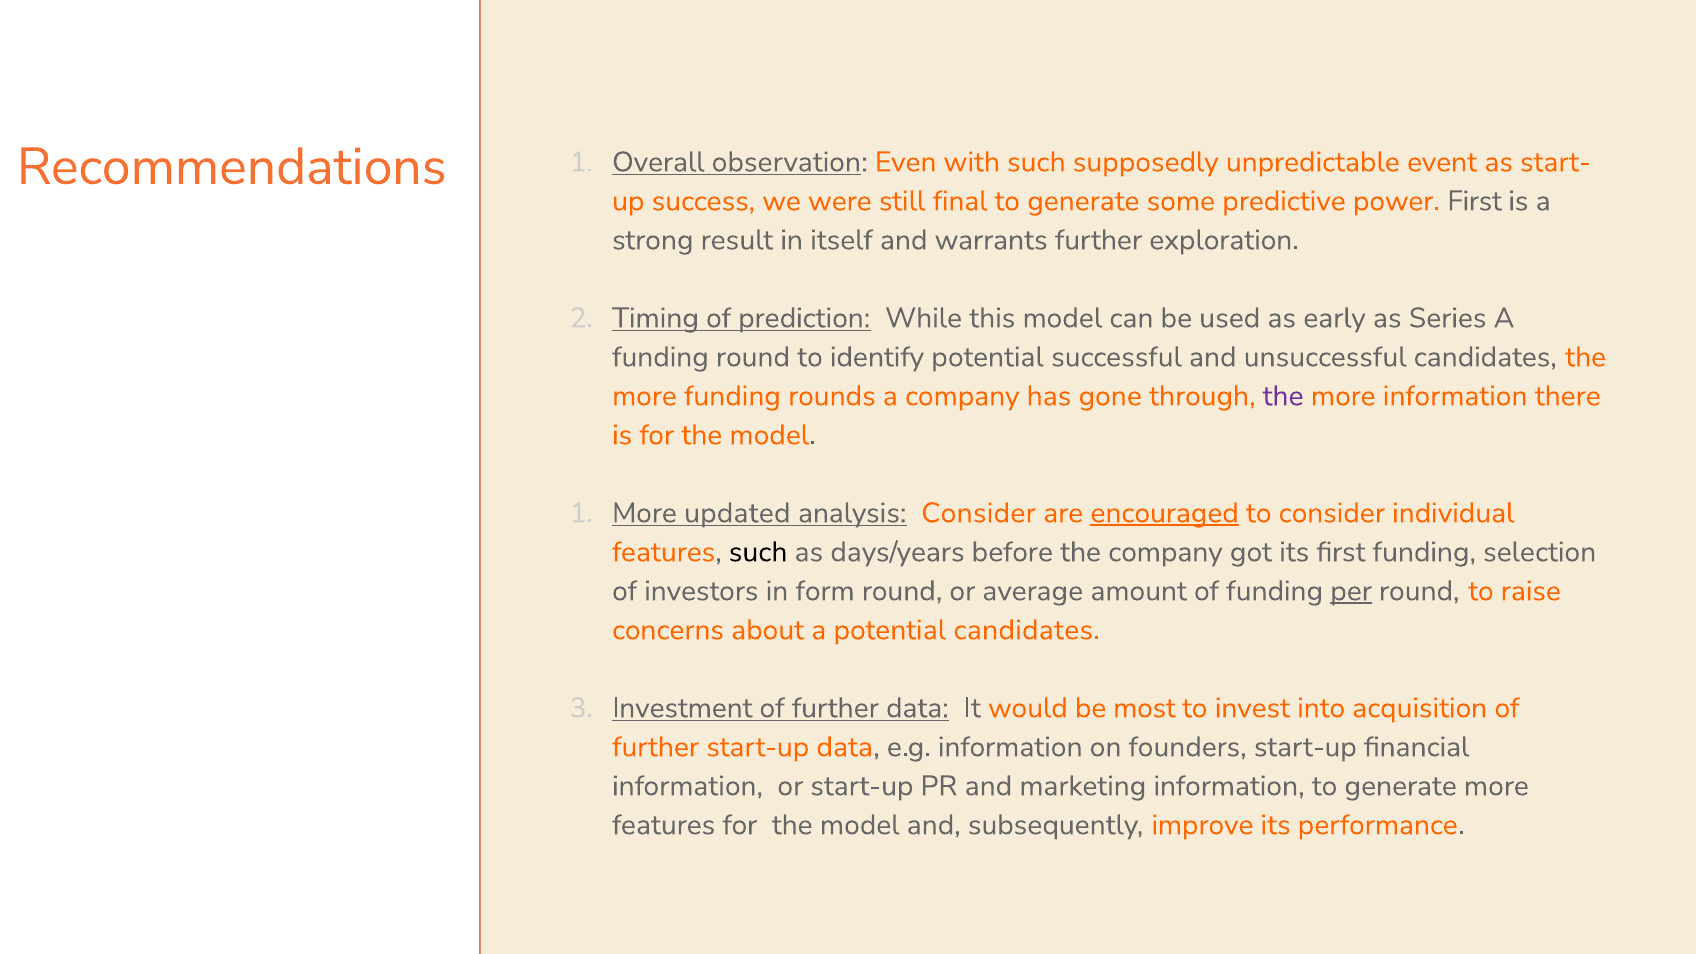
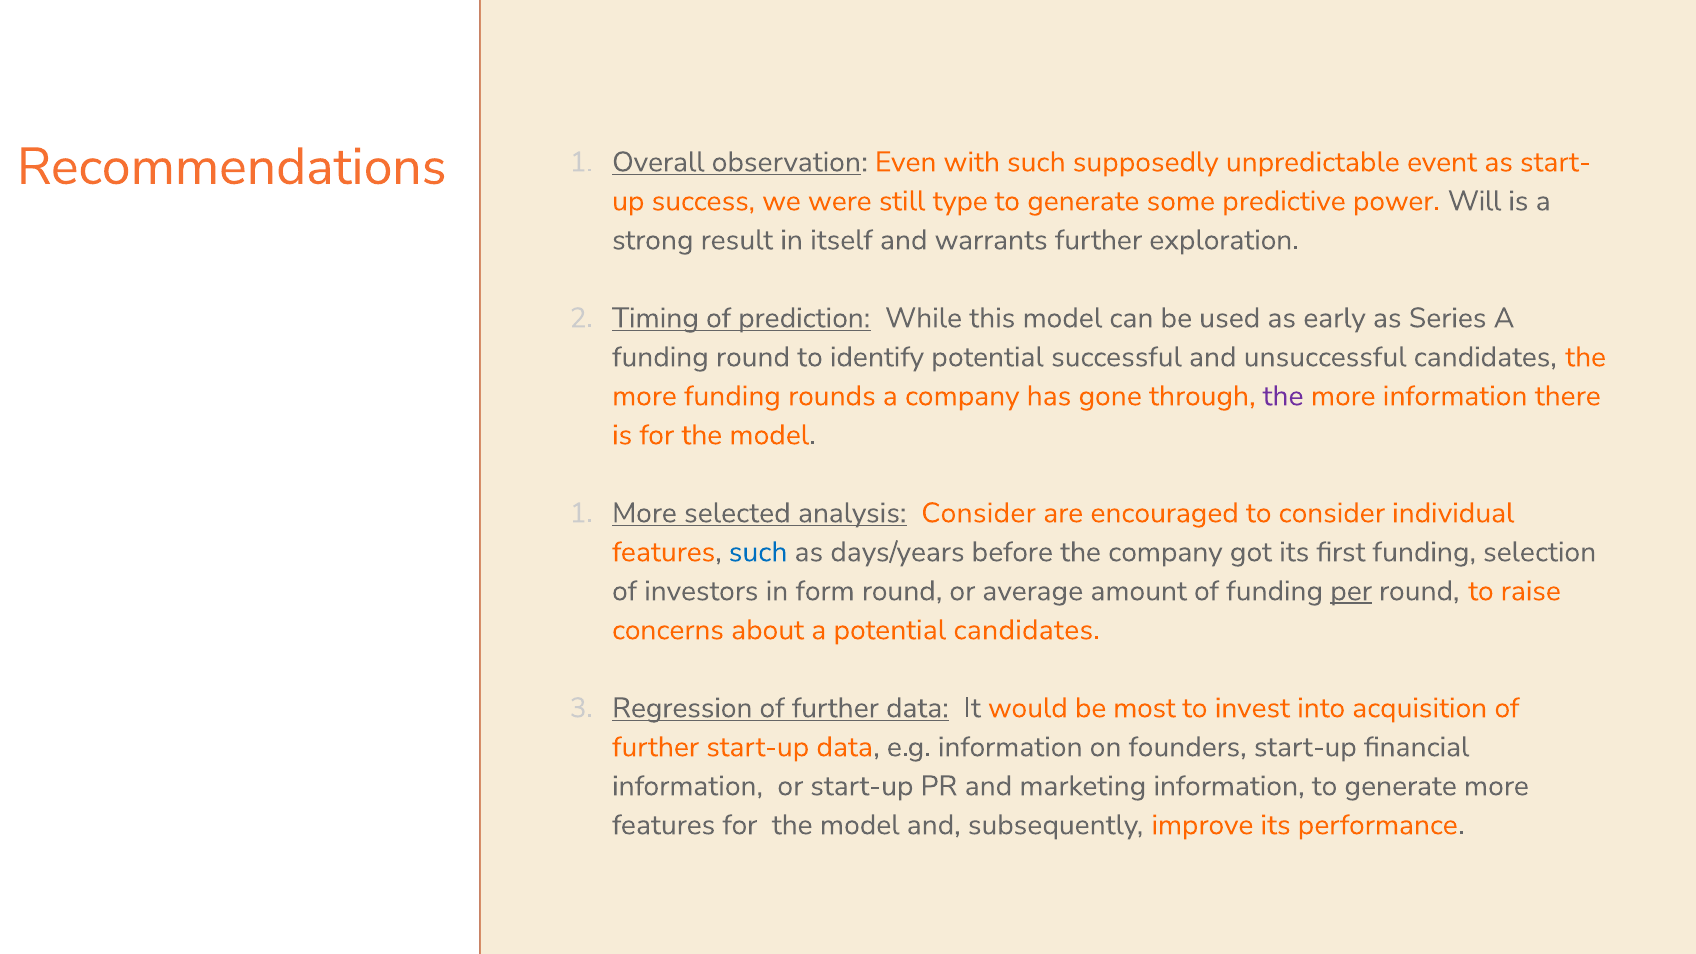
final: final -> type (960, 201)
power First: First -> Will (1475, 201)
updated: updated -> selected (737, 513)
encouraged underline: present -> none (1165, 513)
such colour: black -> blue (758, 552)
Investment: Investment -> Regression (682, 708)
